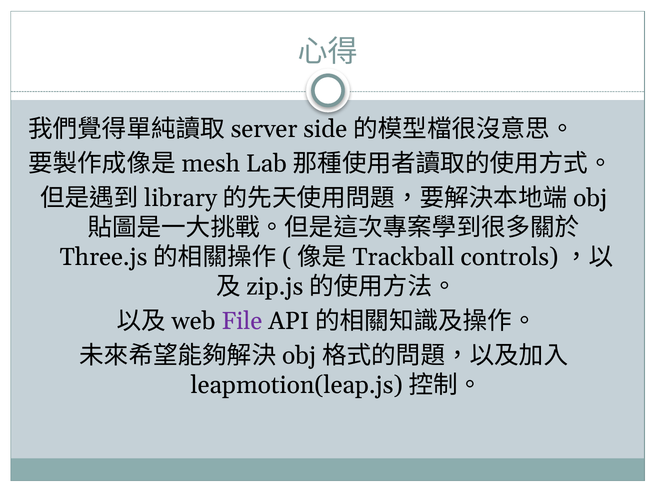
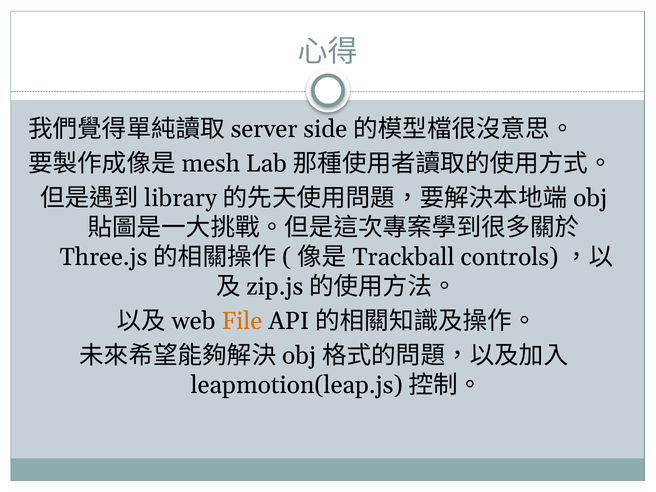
File colour: purple -> orange (242, 321)
